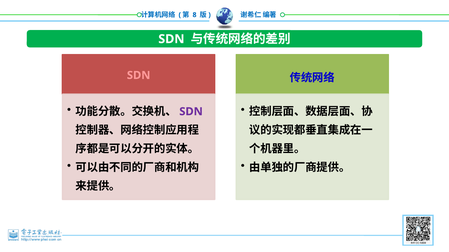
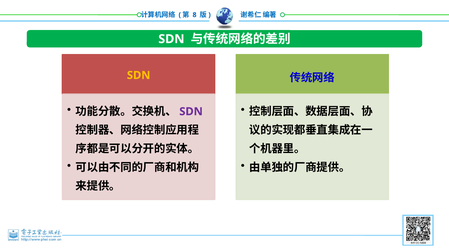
SDN colour: pink -> yellow (139, 75)
